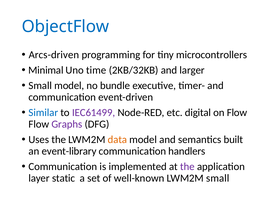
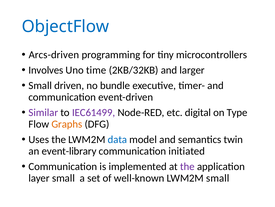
Minimal: Minimal -> Involves (46, 70)
Small model: model -> driven (69, 85)
Similar colour: blue -> purple (43, 112)
on Flow: Flow -> Type (237, 112)
Graphs colour: purple -> orange (67, 124)
data colour: orange -> blue (117, 139)
built: built -> twin (233, 139)
handlers: handlers -> initiated (187, 151)
layer static: static -> small (63, 178)
